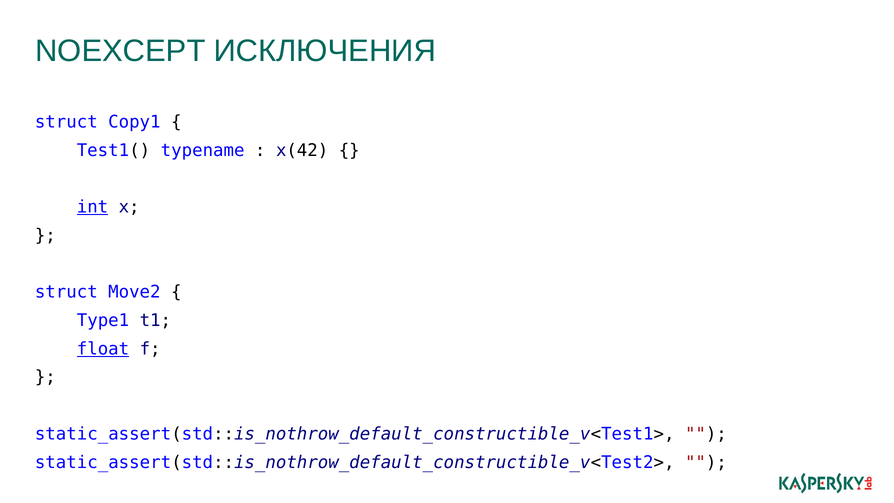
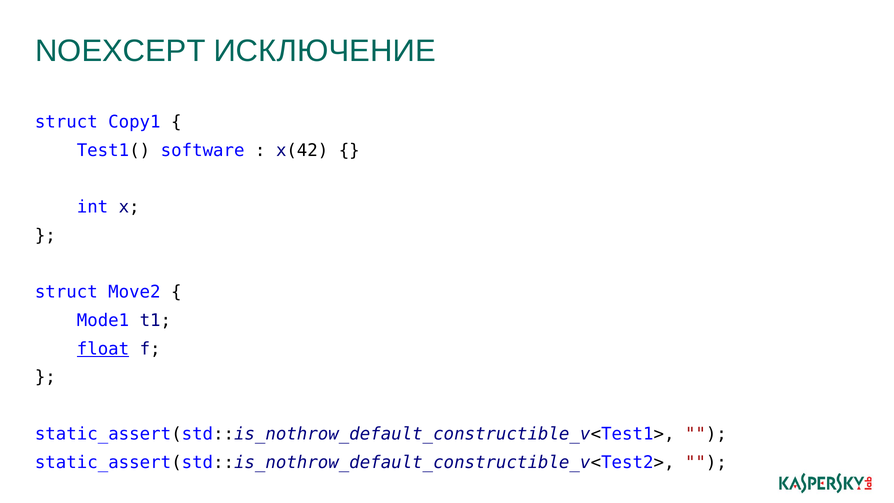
ИСКЛЮЧЕНИЯ: ИСКЛЮЧЕНИЯ -> ИСКЛЮЧЕНИЕ (325, 51)
typename: typename -> software (203, 151)
int underline: present -> none (93, 207)
Type1: Type1 -> Mode1 (103, 321)
